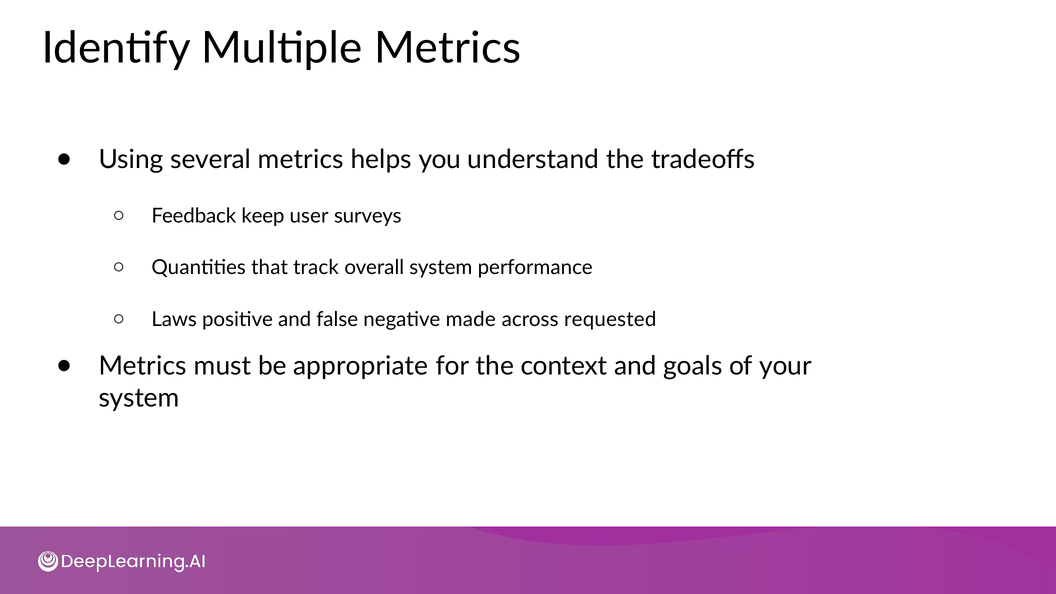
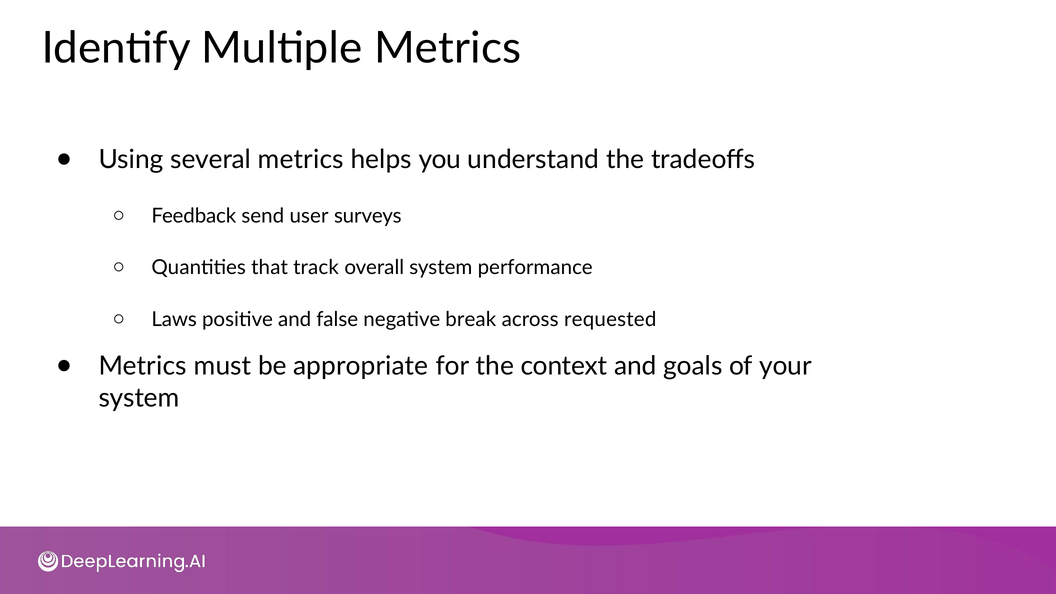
keep: keep -> send (263, 216)
made: made -> break (471, 319)
